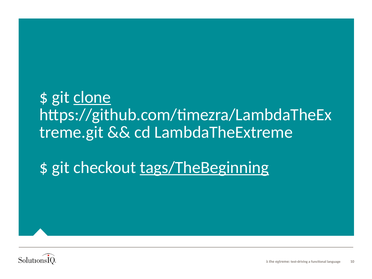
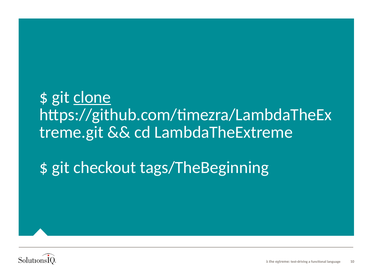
tags/TheBeginning underline: present -> none (204, 167)
